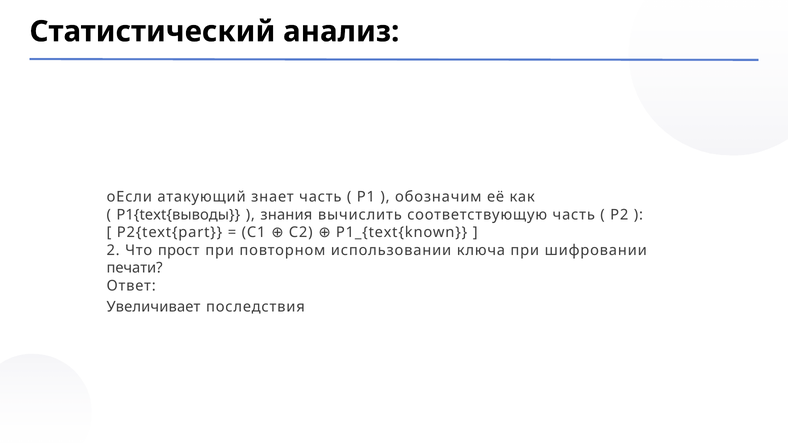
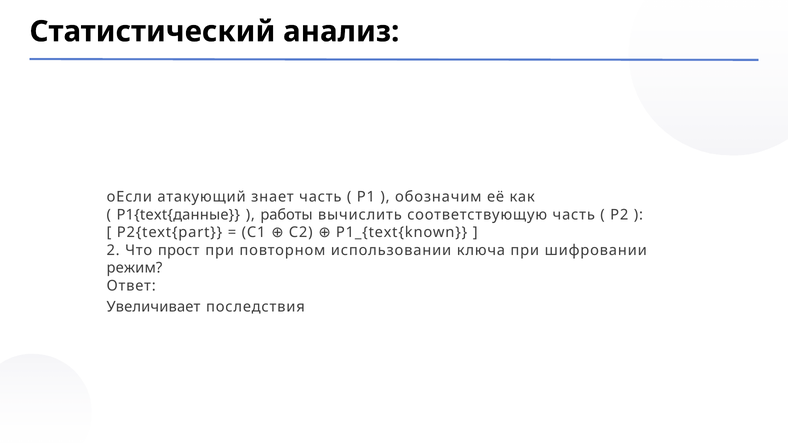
P1{text{выводы: P1{text{выводы -> P1{text{данные (178, 215)
знания: знания -> работы (287, 215)
печати: печати -> режим (134, 268)
